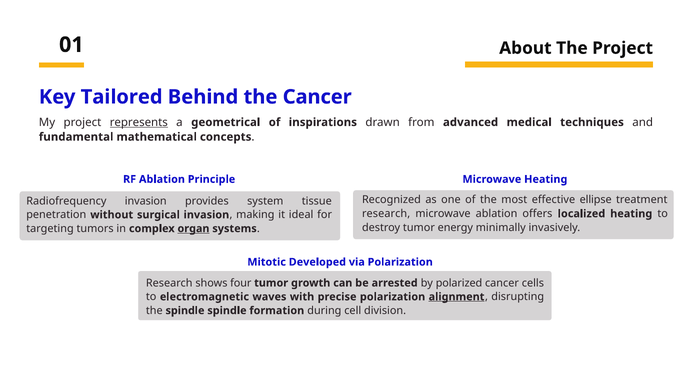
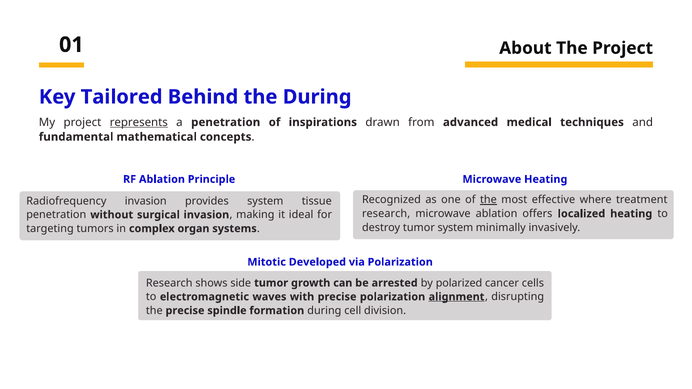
the Cancer: Cancer -> During (317, 97)
a geometrical: geometrical -> penetration (226, 122)
the underline: none -> present (488, 200)
ellipse: ellipse -> where (596, 200)
tumor energy: energy -> system (455, 228)
organ underline: present -> none (193, 229)
four: four -> side (241, 283)
the spindle: spindle -> precise (185, 311)
